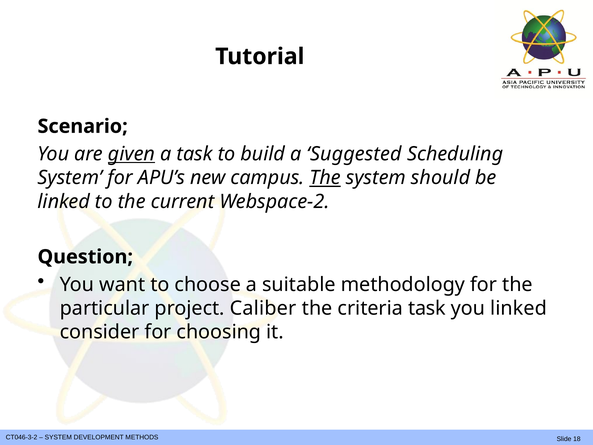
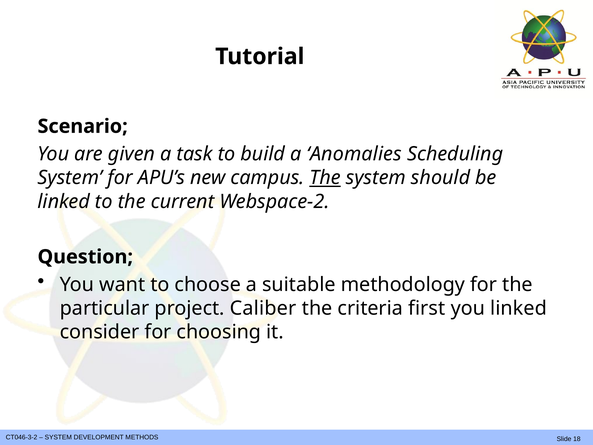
given underline: present -> none (132, 154)
Suggested: Suggested -> Anomalies (354, 154)
criteria task: task -> first (427, 308)
